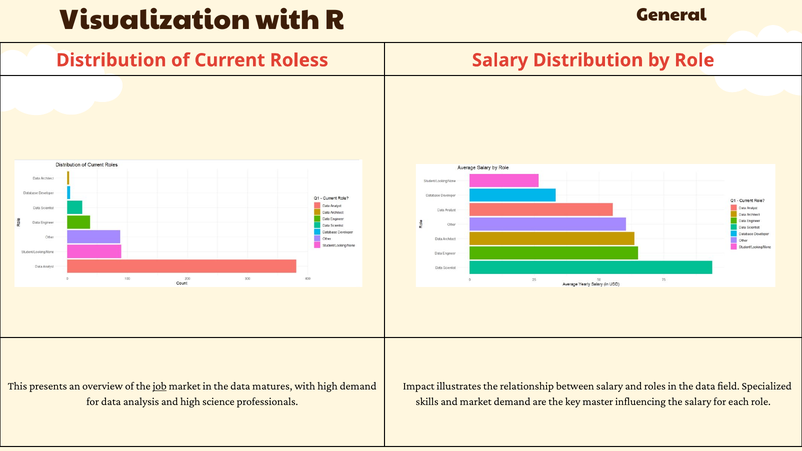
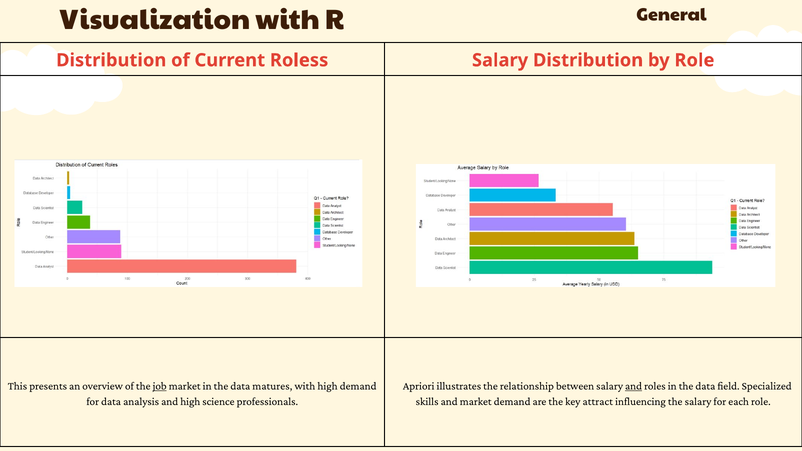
Impact: Impact -> Apriori (419, 386)
and underline: none -> present (634, 386)
master: master -> attract (598, 402)
